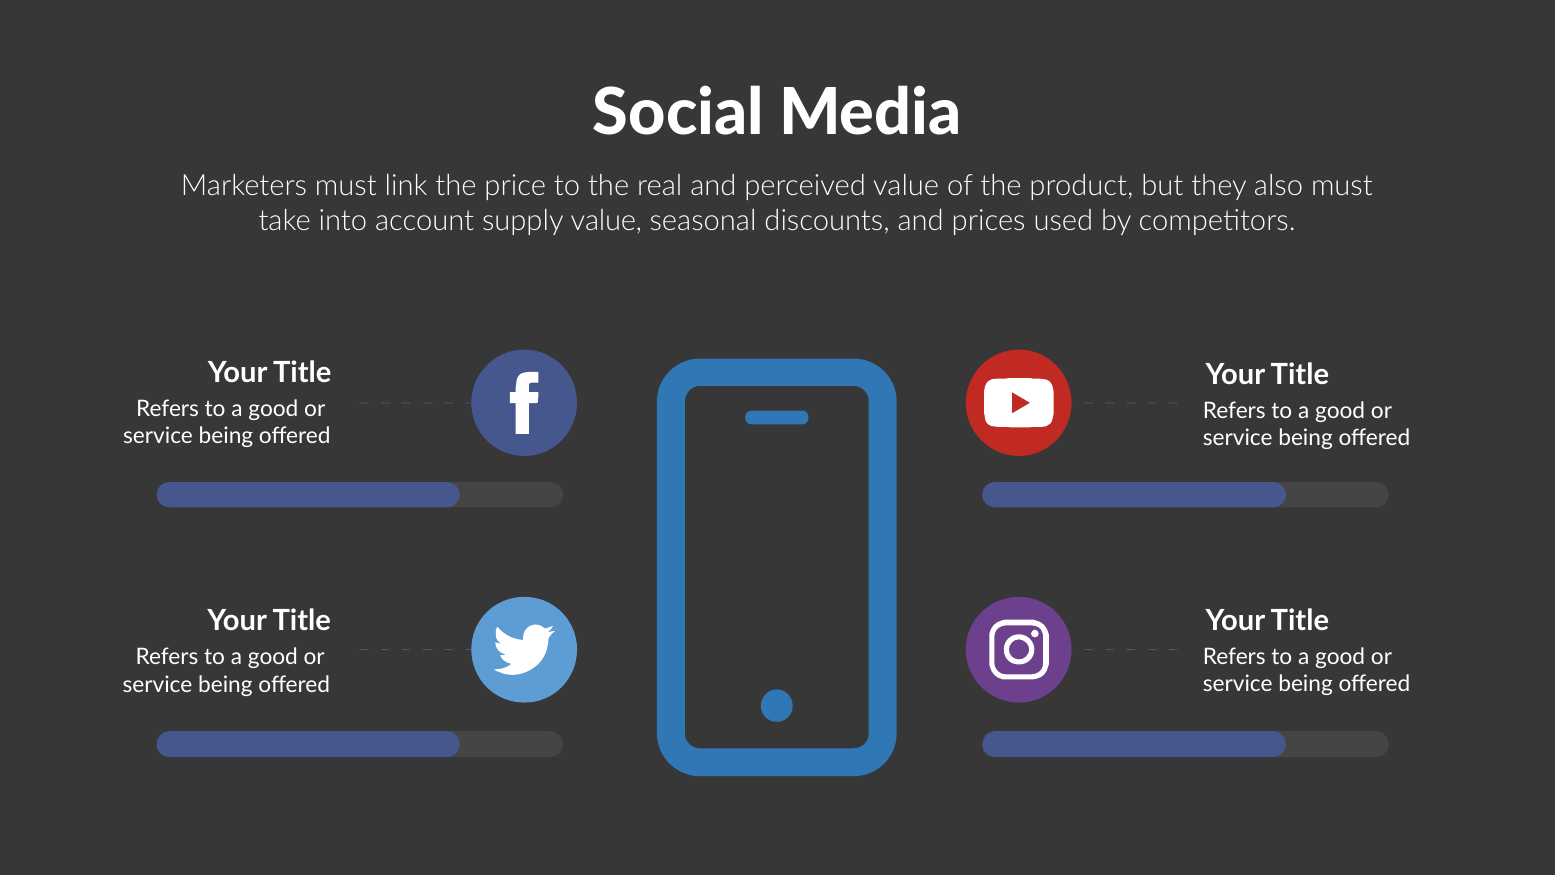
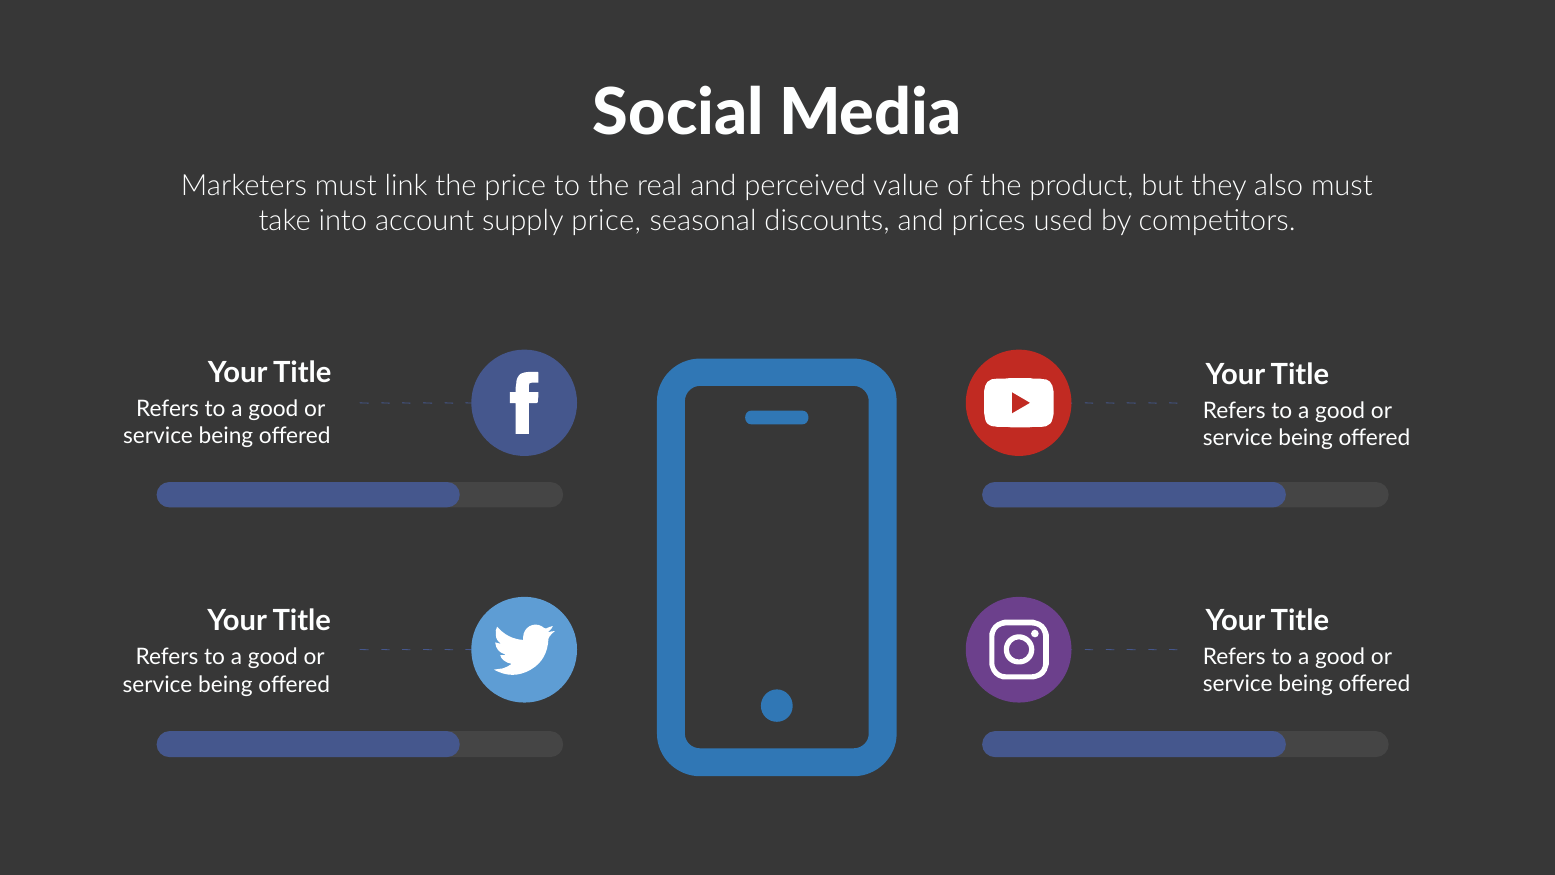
supply value: value -> price (606, 221)
